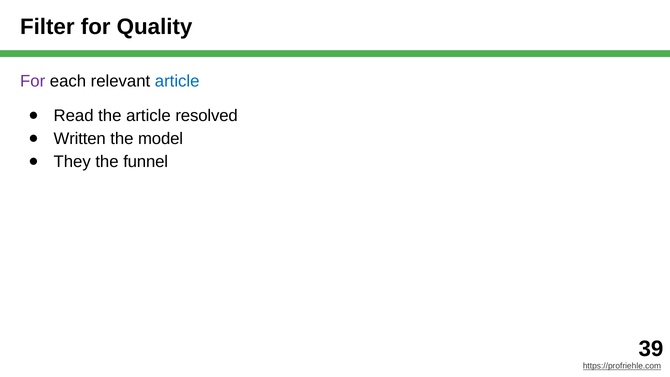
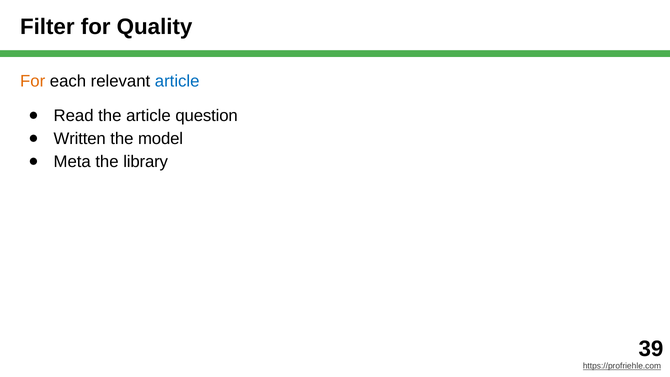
For colour: purple -> orange (33, 81)
resolved: resolved -> question (207, 115)
They: They -> Meta (72, 162)
funnel: funnel -> library (146, 162)
